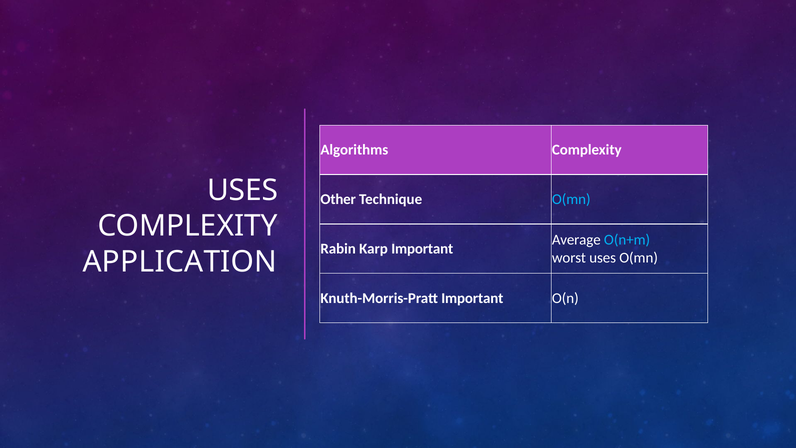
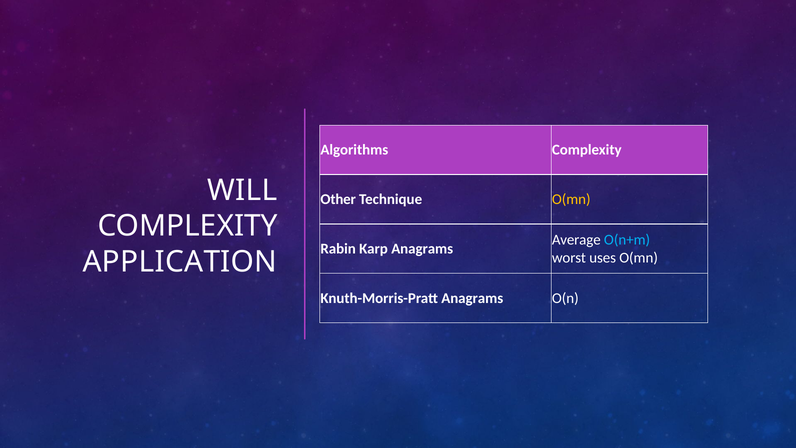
USES: USES -> WILL (242, 190)
O(mn colour: light blue -> yellow (571, 199)
Karp Important: Important -> Anagrams (422, 249)
Knuth-Morris-Pratt Important: Important -> Anagrams (472, 298)
